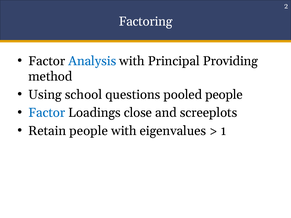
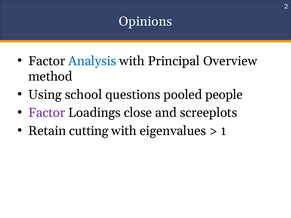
Factoring: Factoring -> Opinions (145, 22)
Providing: Providing -> Overview (230, 61)
Factor colour: blue -> purple (47, 113)
Retain people: people -> cutting (89, 131)
